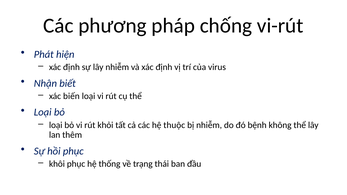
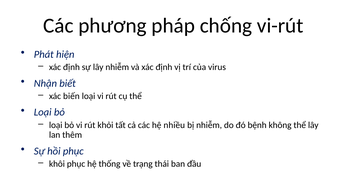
thuộc: thuộc -> nhiều (174, 125)
